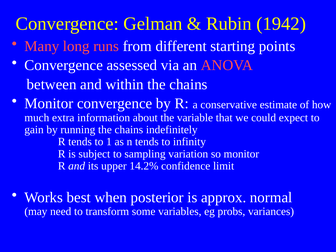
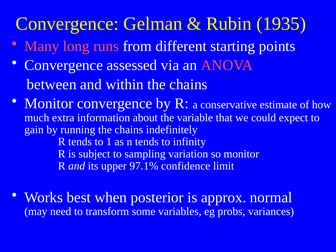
1942: 1942 -> 1935 (281, 24)
14.2%: 14.2% -> 97.1% (144, 166)
